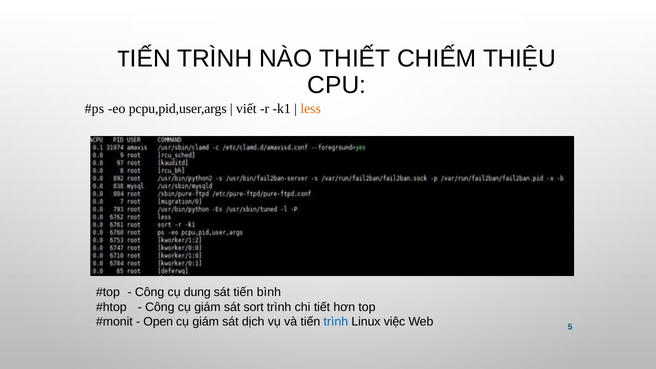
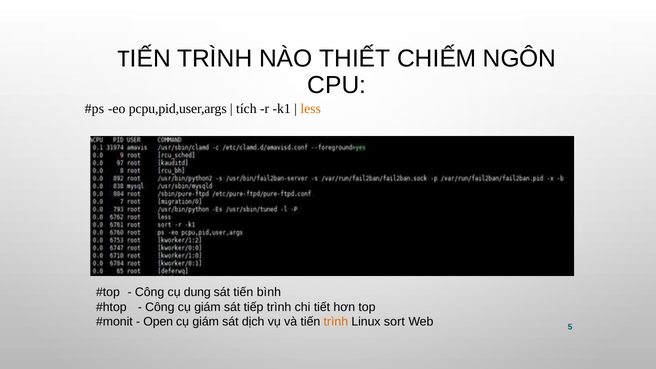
THIỆU: THIỆU -> NGÔN (520, 59)
viết: viết -> tích (246, 109)
sort: sort -> tiếp (254, 307)
trình colour: blue -> orange (336, 322)
việc: việc -> sort (394, 322)
